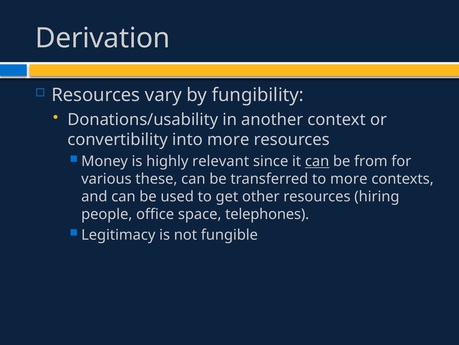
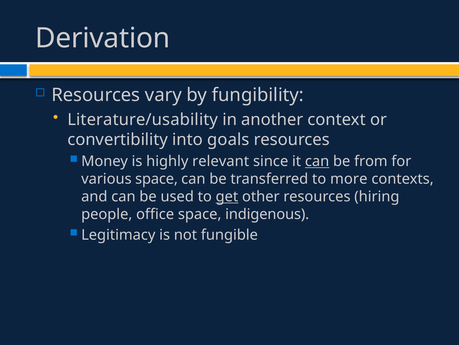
Donations/usability: Donations/usability -> Literature/usability (143, 119)
into more: more -> goals (228, 139)
various these: these -> space (157, 179)
get underline: none -> present (227, 196)
telephones: telephones -> indigenous (267, 214)
